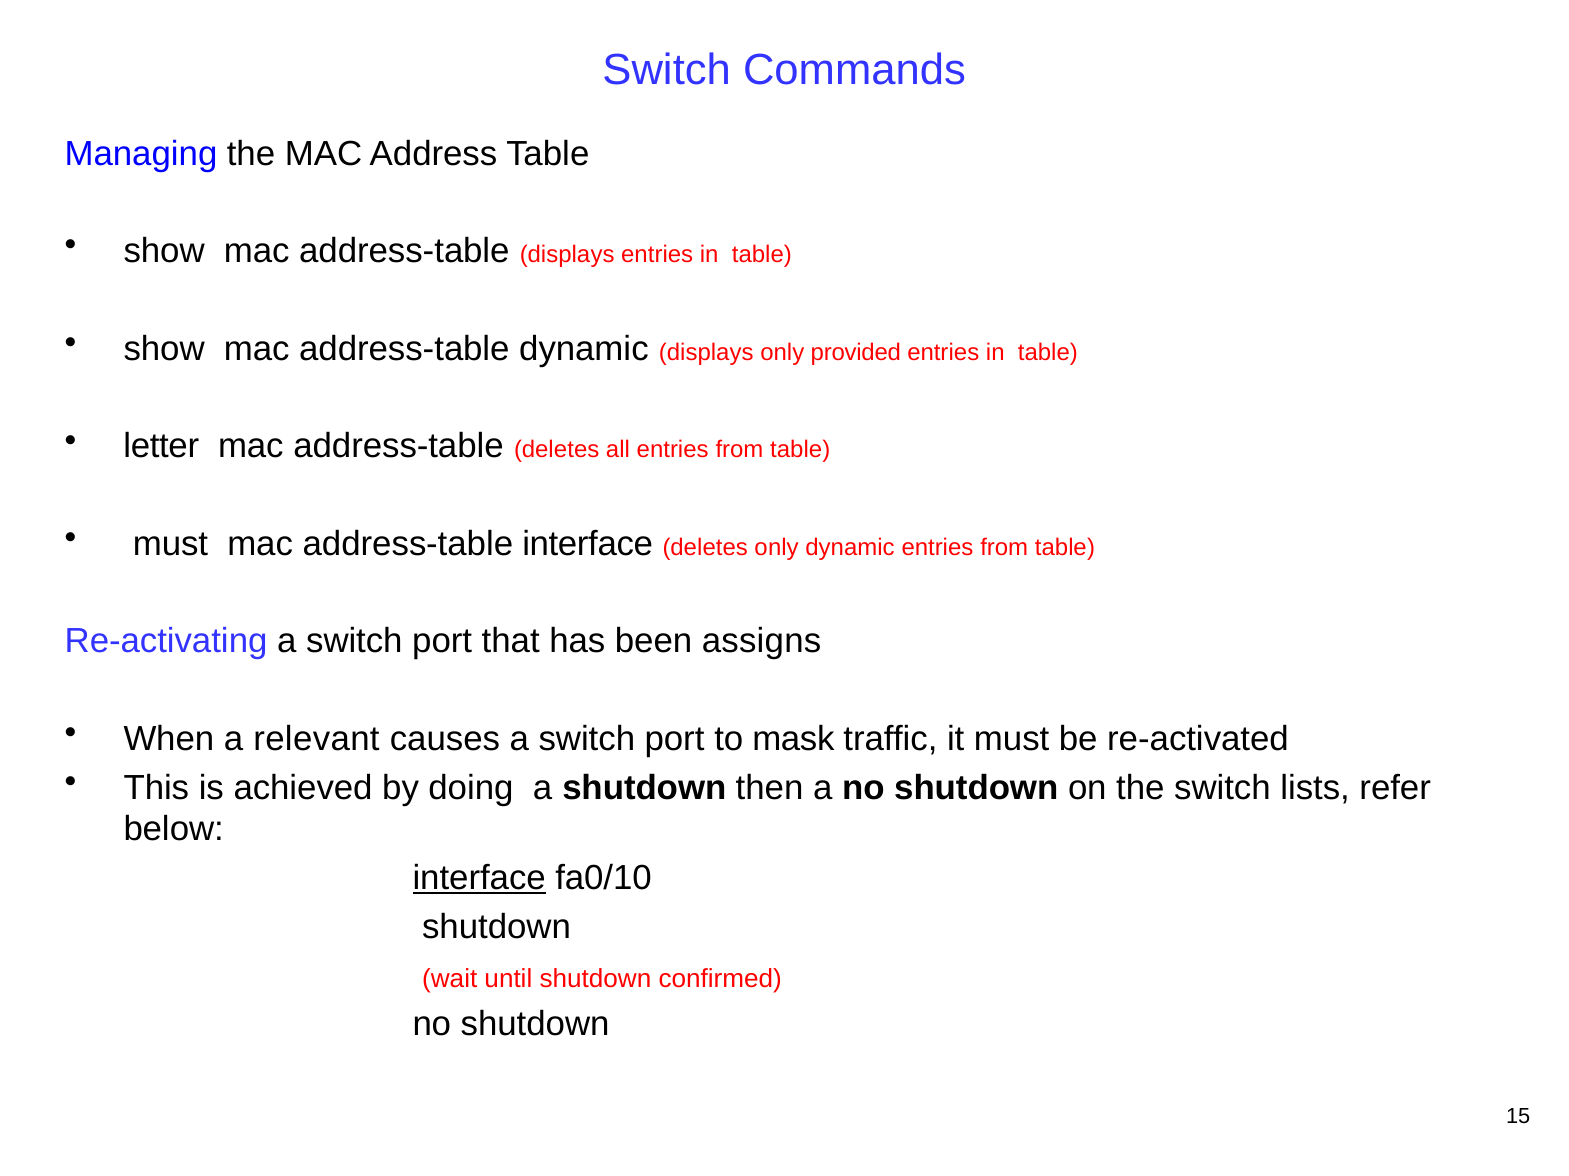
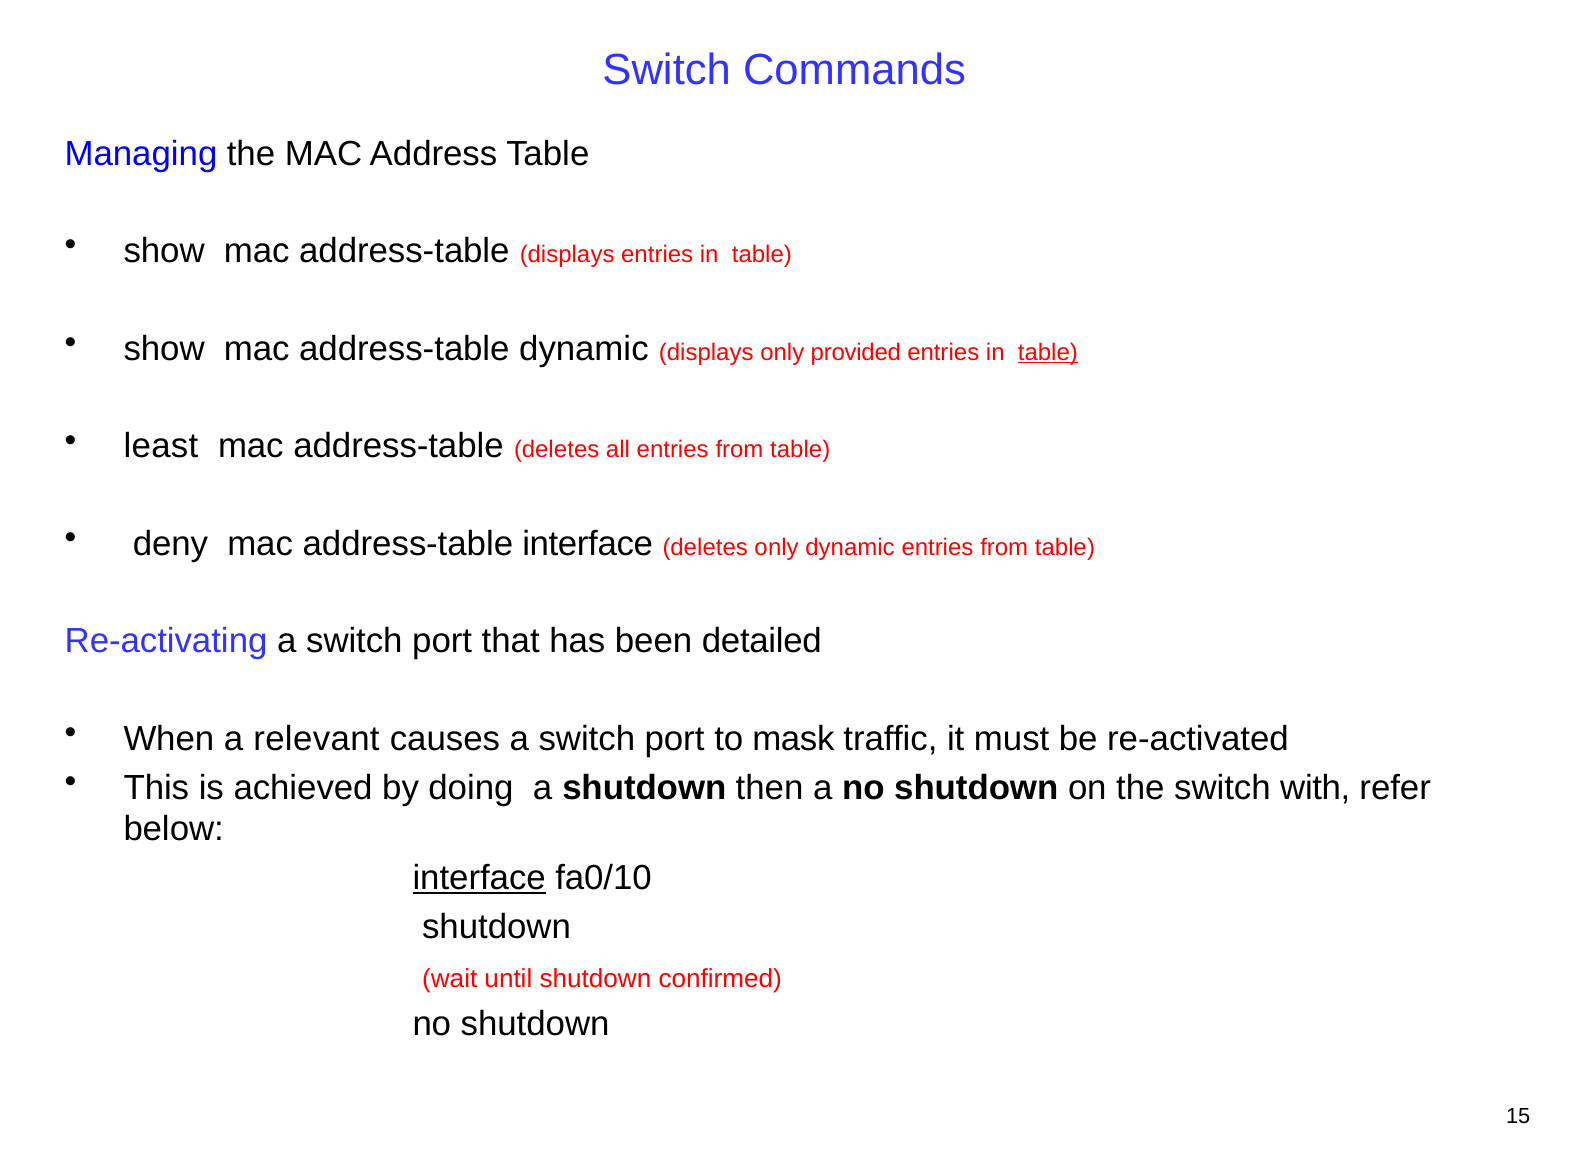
table underline: none -> present (1048, 353)
letter: letter -> least (161, 447)
must: must -> deny (171, 544)
assigns: assigns -> detailed (762, 642)
lists: lists -> with (1315, 788)
